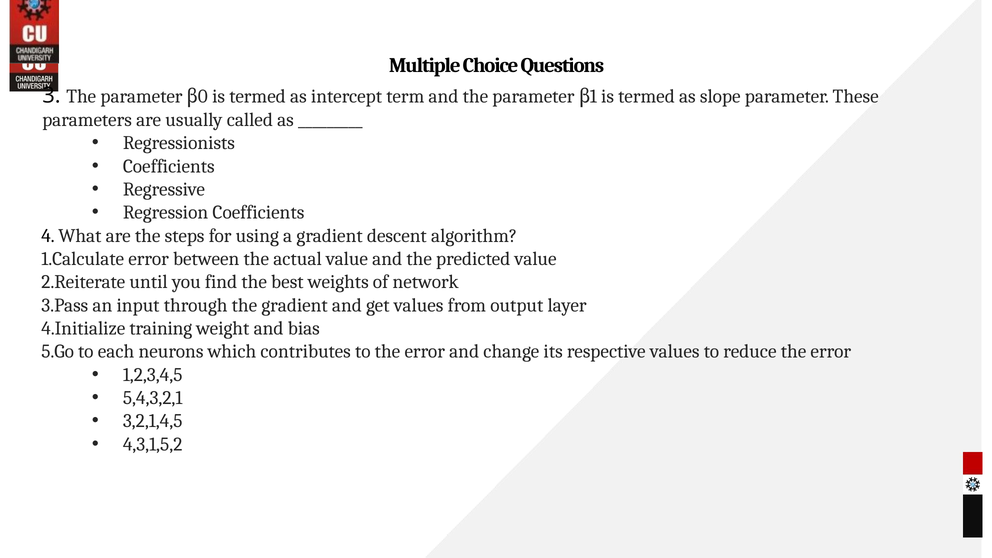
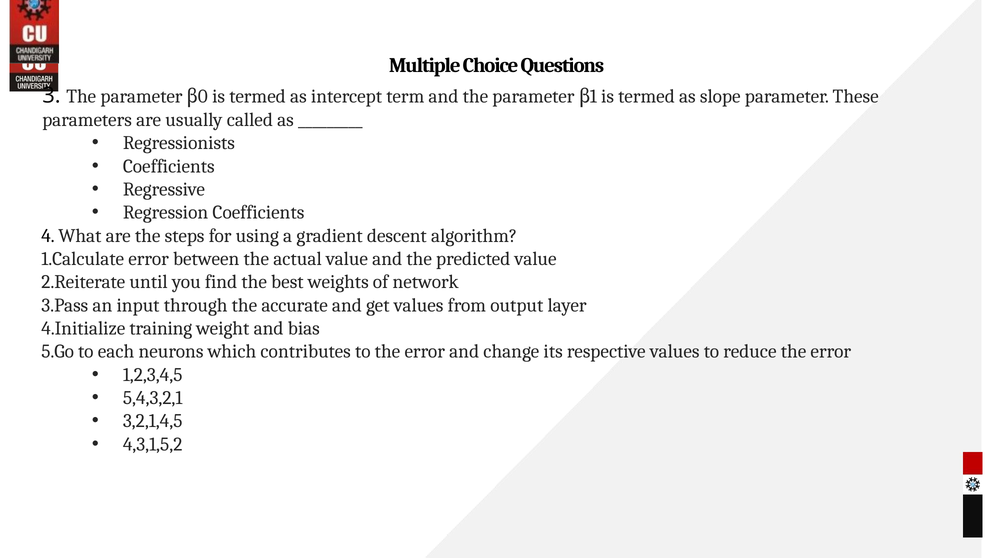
the gradient: gradient -> accurate (295, 305)
